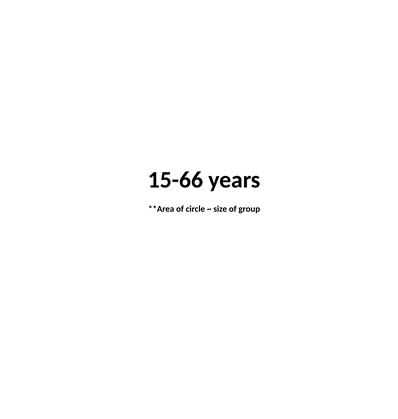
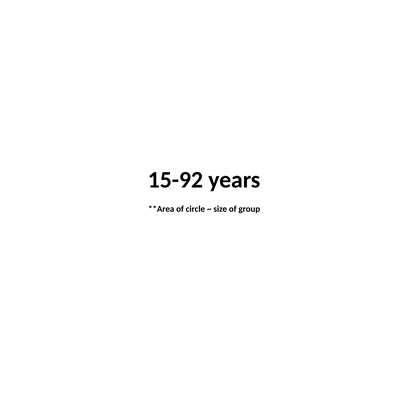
15-66: 15-66 -> 15-92 (175, 180)
